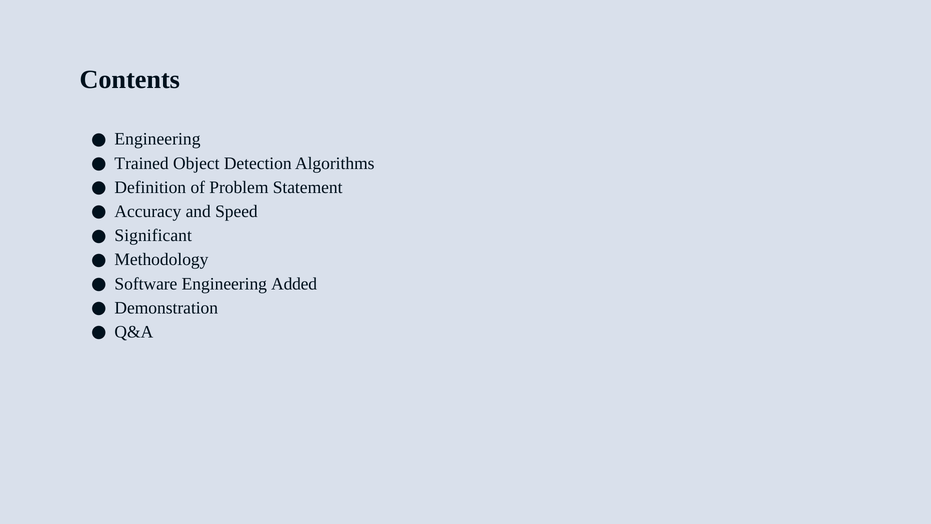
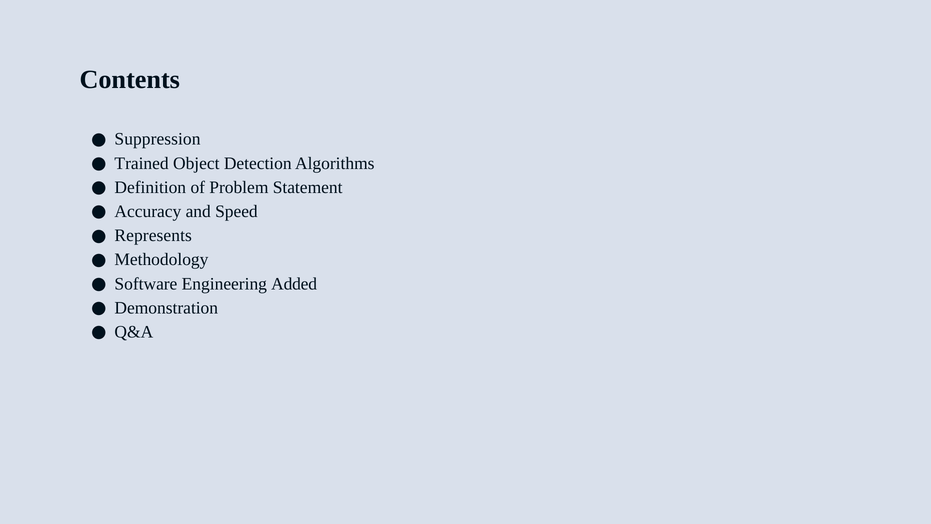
Engineering: Engineering -> Suppression (158, 139)
Significant: Significant -> Represents (153, 235)
